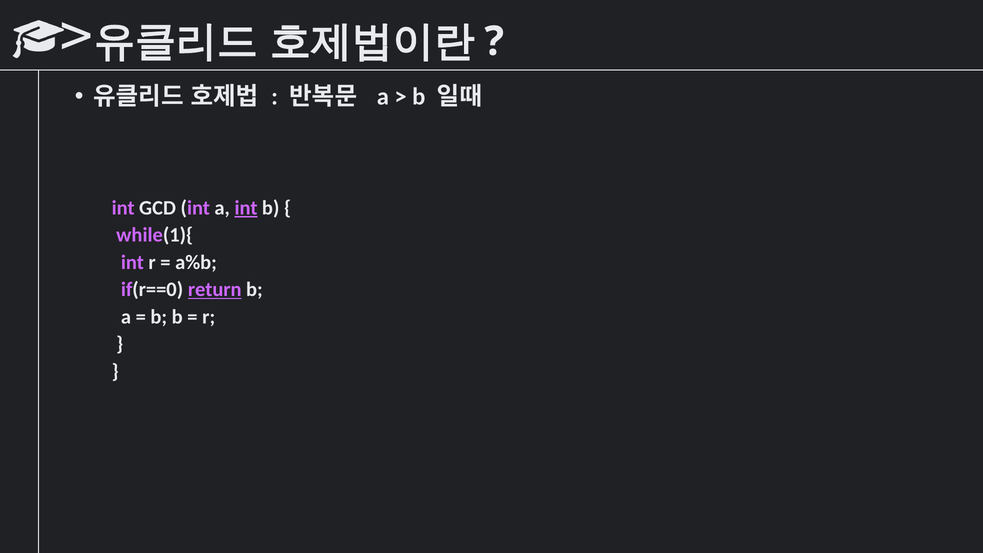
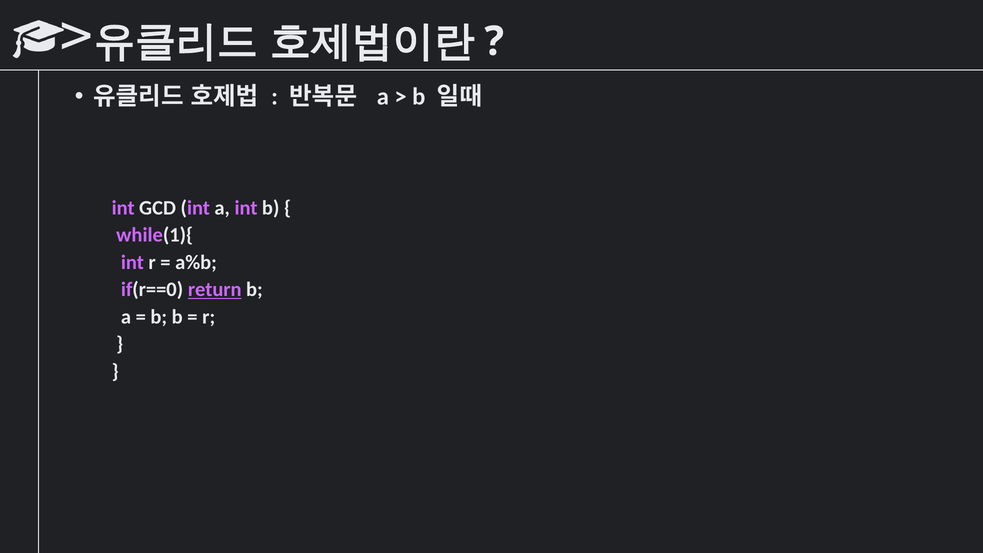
int underline: present -> none (246, 208)
